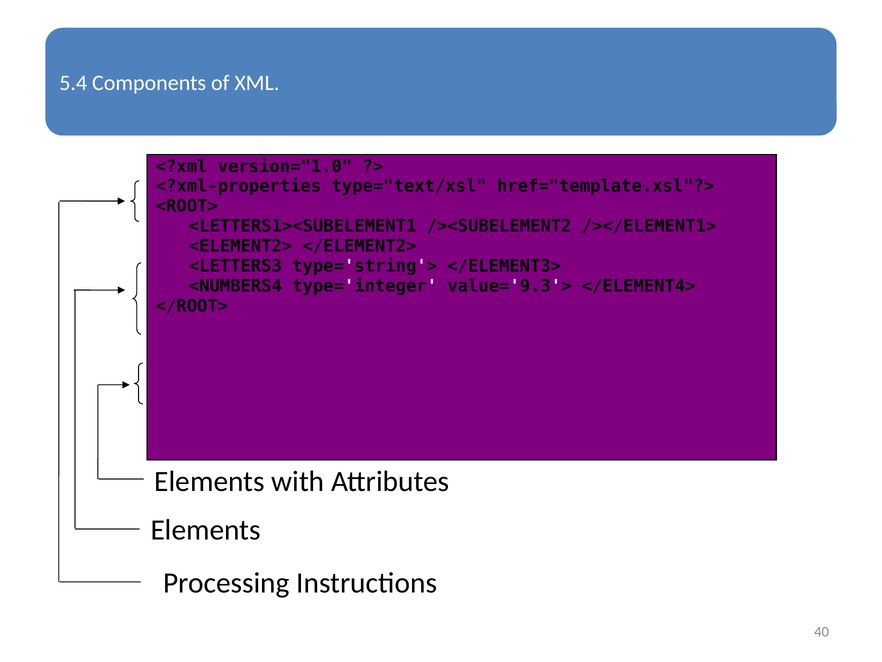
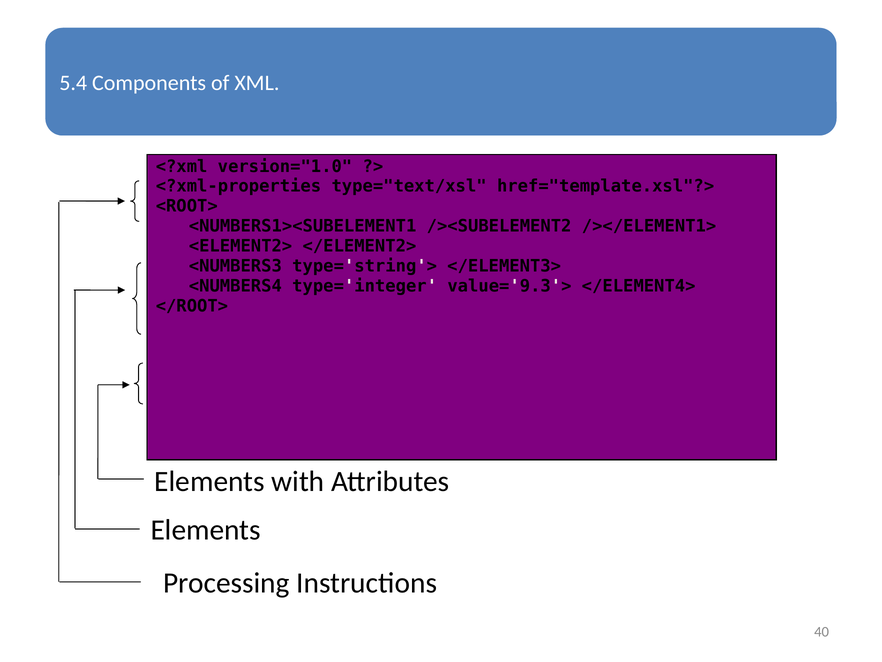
<LETTERS1><SUBELEMENT1: <LETTERS1><SUBELEMENT1 -> <NUMBERS1><SUBELEMENT1 (303, 226)
<LETTERS3: <LETTERS3 -> <NUMBERS3 (235, 266)
